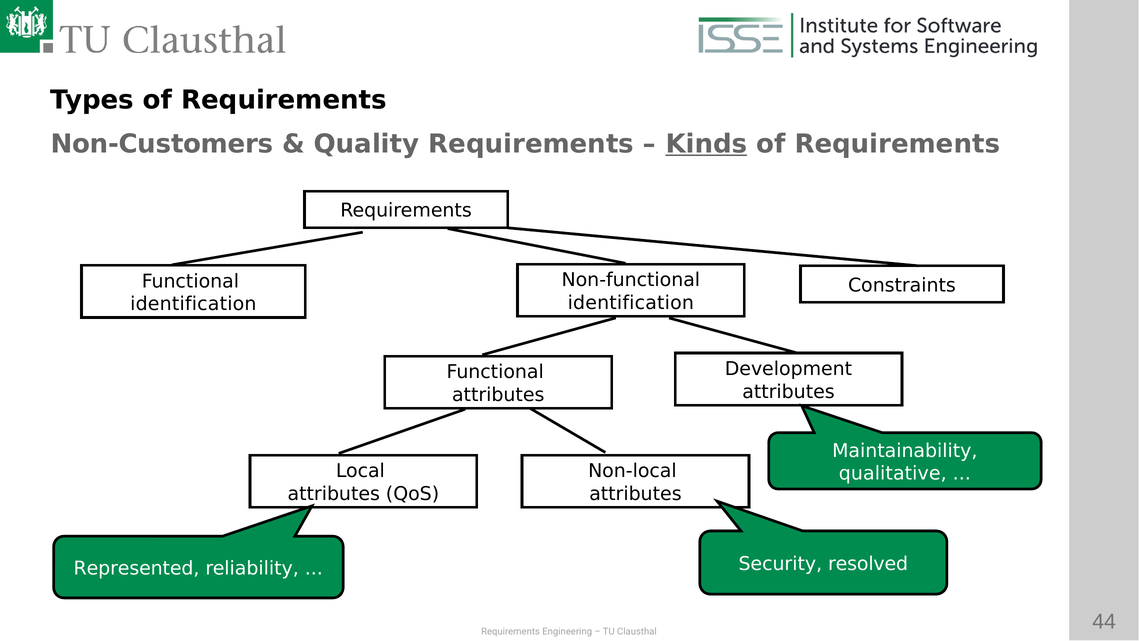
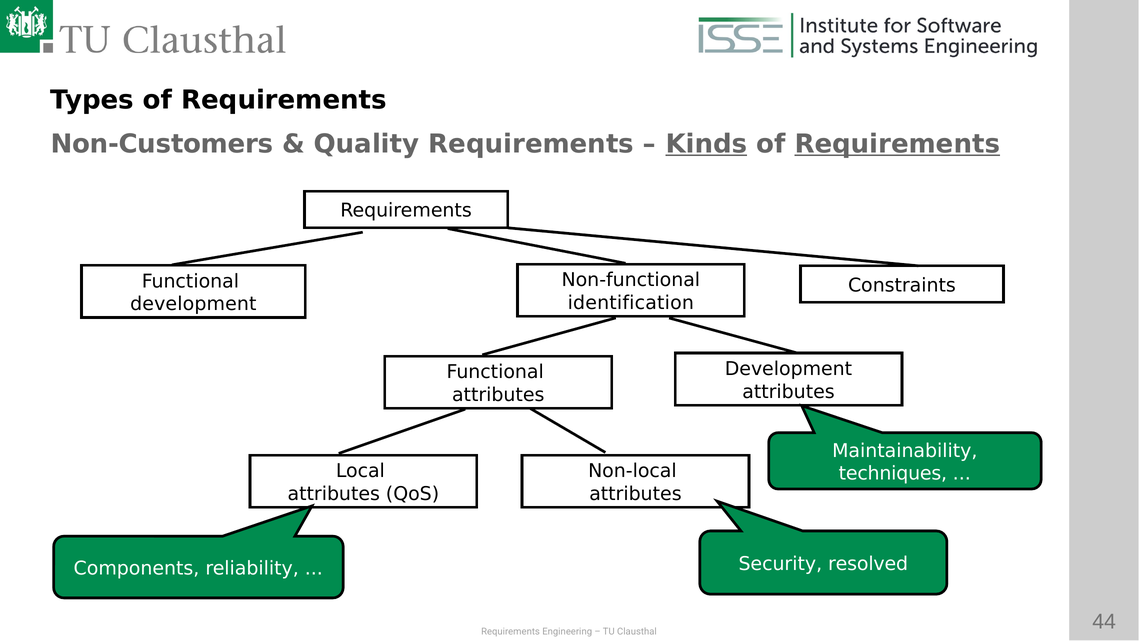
Requirements underline: none -> present (897, 144)
identification: identification -> development (193, 304)
qualitative: qualitative -> techniques (893, 473)
Represented: Represented -> Components (136, 568)
